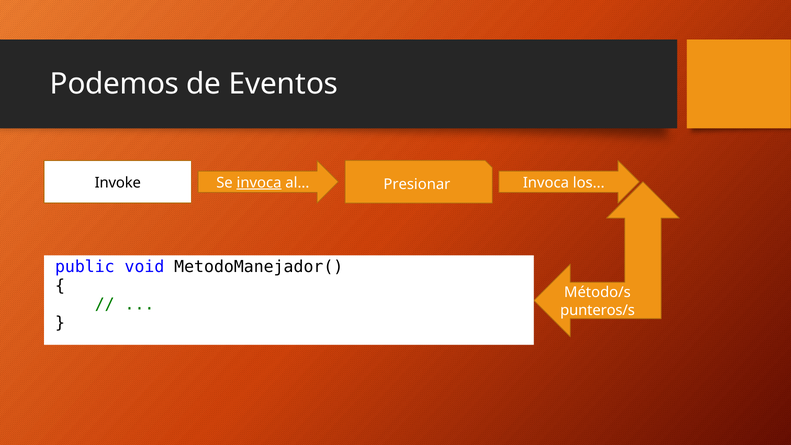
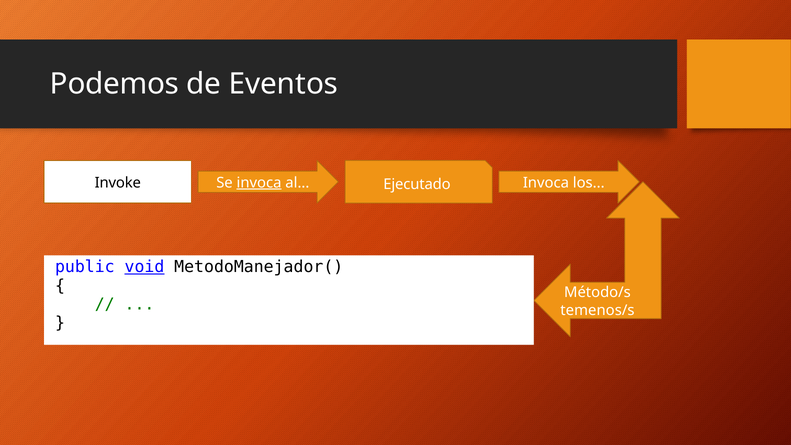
Presionar: Presionar -> Ejecutado (417, 185)
void underline: none -> present (144, 267)
punteros/s: punteros/s -> temenos/s (597, 310)
